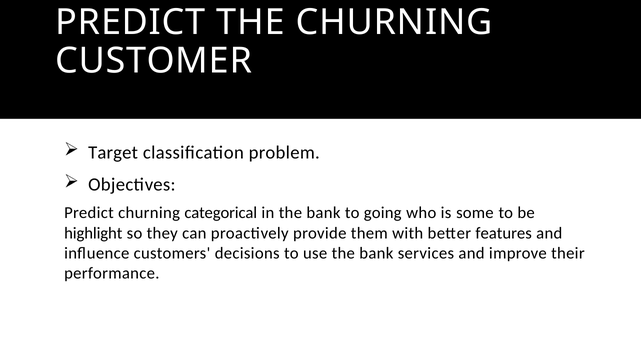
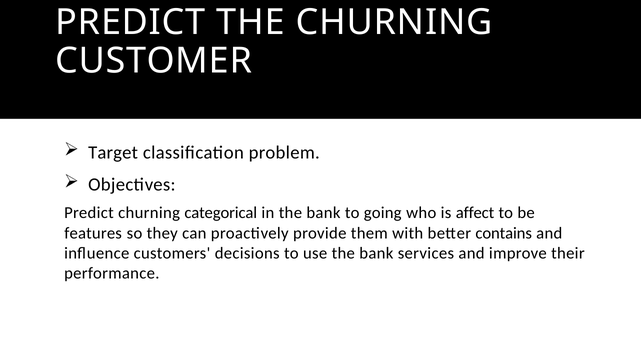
some: some -> affect (475, 213)
highlight: highlight -> features (93, 233)
features: features -> contains (504, 233)
